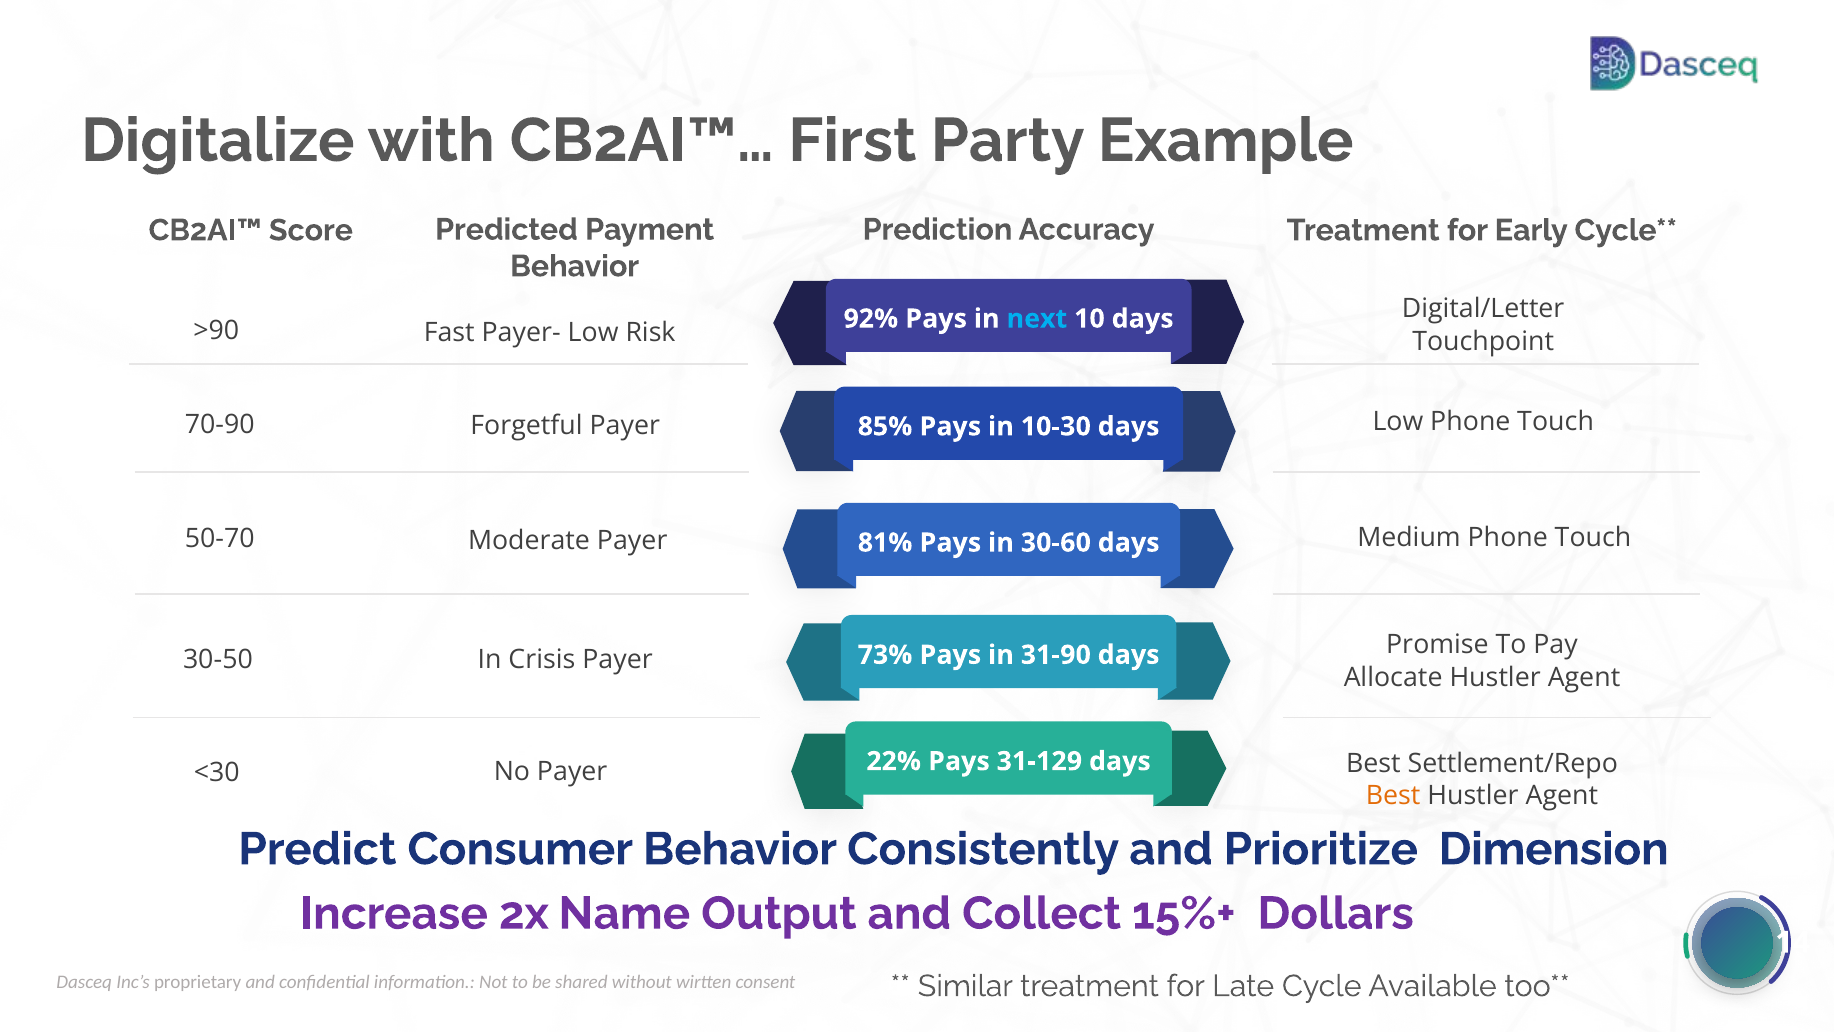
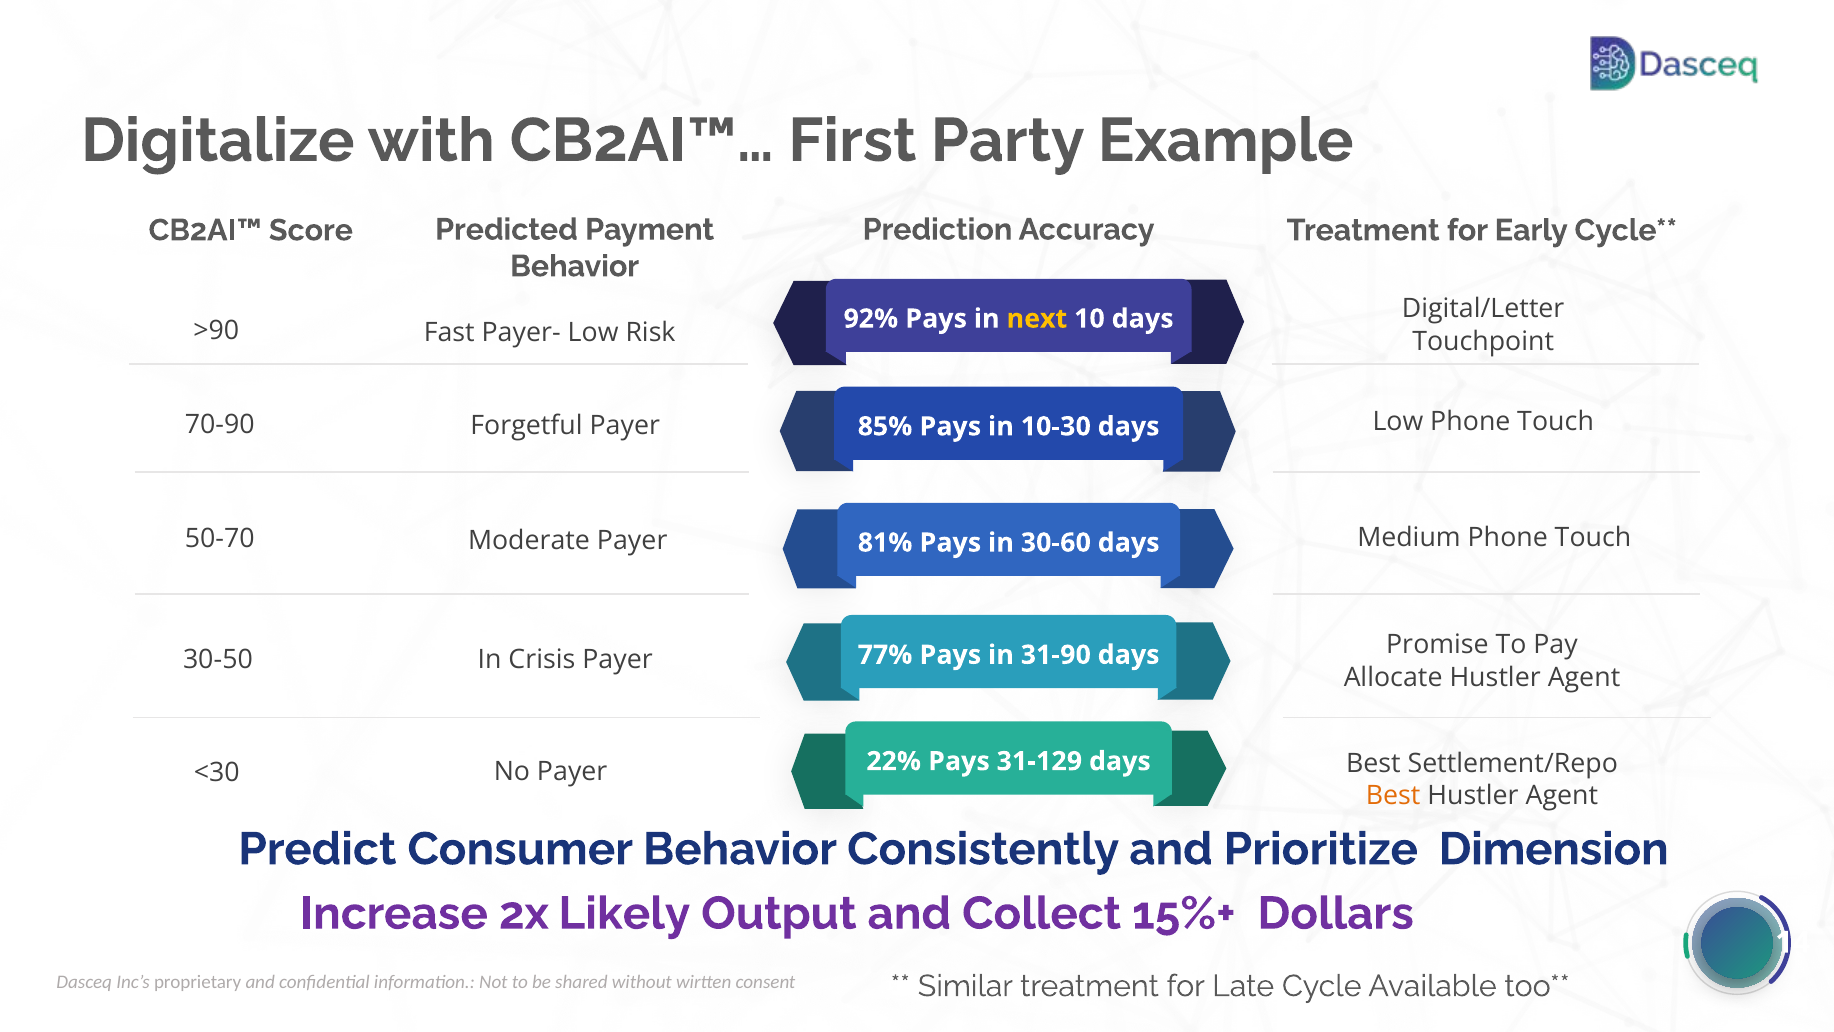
next colour: light blue -> yellow (1037, 319)
73%: 73% -> 77% (885, 655)
Name: Name -> Likely (624, 913)
